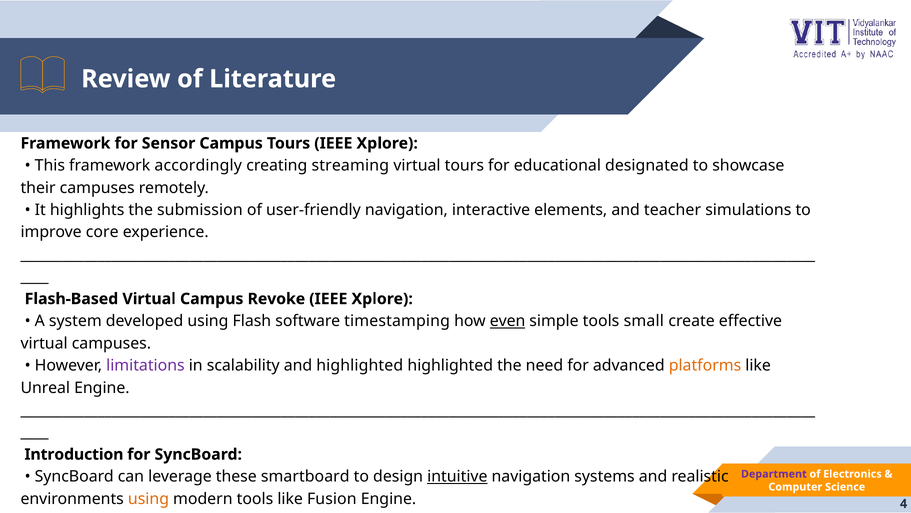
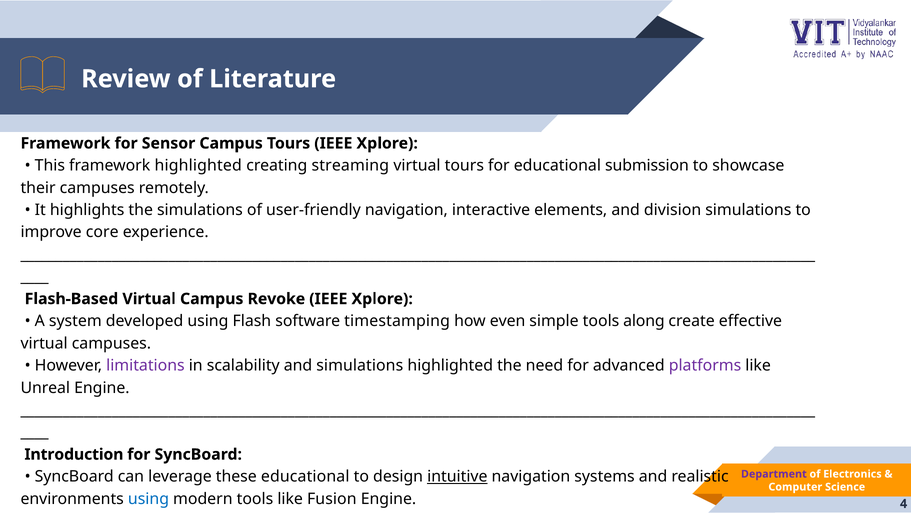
framework accordingly: accordingly -> highlighted (198, 165)
designated: designated -> submission (647, 165)
the submission: submission -> simulations (200, 210)
teacher: teacher -> division (673, 210)
even underline: present -> none (508, 321)
small: small -> along (644, 321)
and highlighted: highlighted -> simulations (360, 365)
platforms colour: orange -> purple (705, 365)
these smartboard: smartboard -> educational (305, 476)
using colour: orange -> blue (148, 498)
